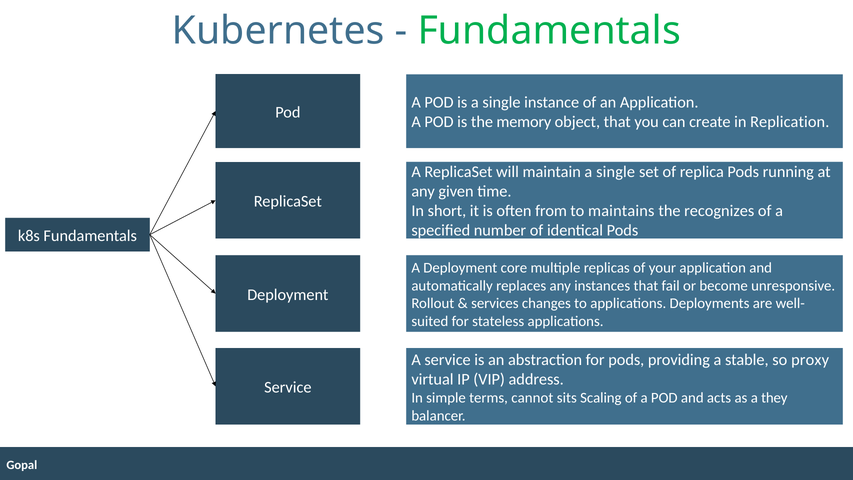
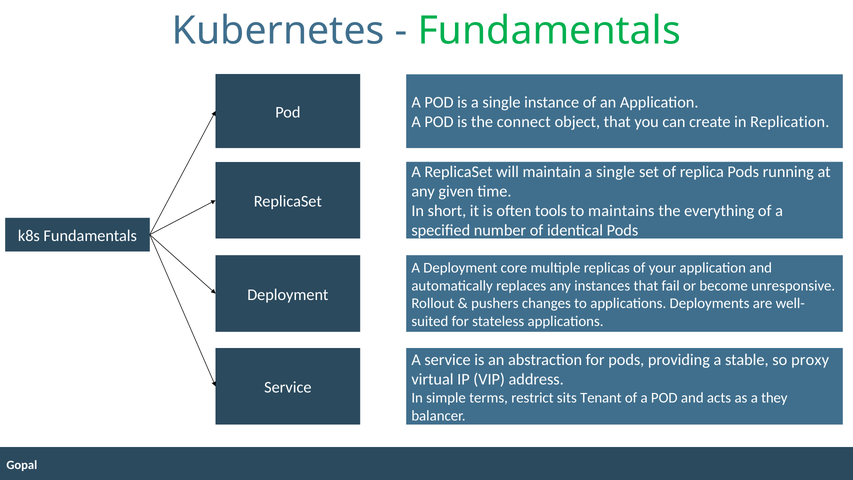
memory: memory -> connect (524, 122)
from: from -> tools (551, 211)
recognizes: recognizes -> everything (719, 211)
services: services -> pushers (495, 303)
cannot: cannot -> restrict (532, 398)
Scaling: Scaling -> Tenant (601, 398)
